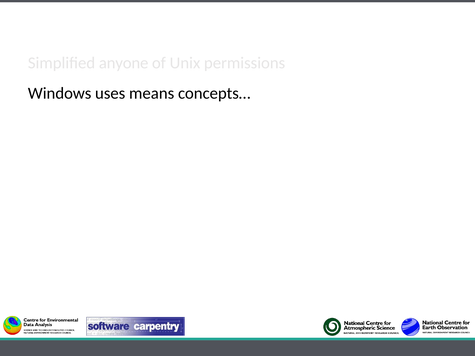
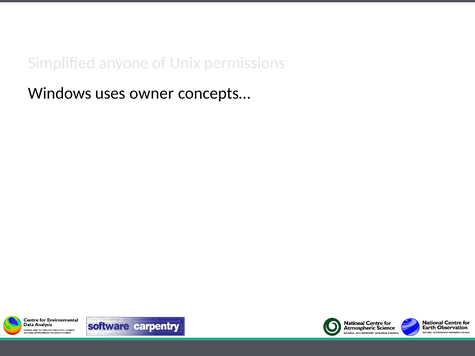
means: means -> owner (152, 93)
